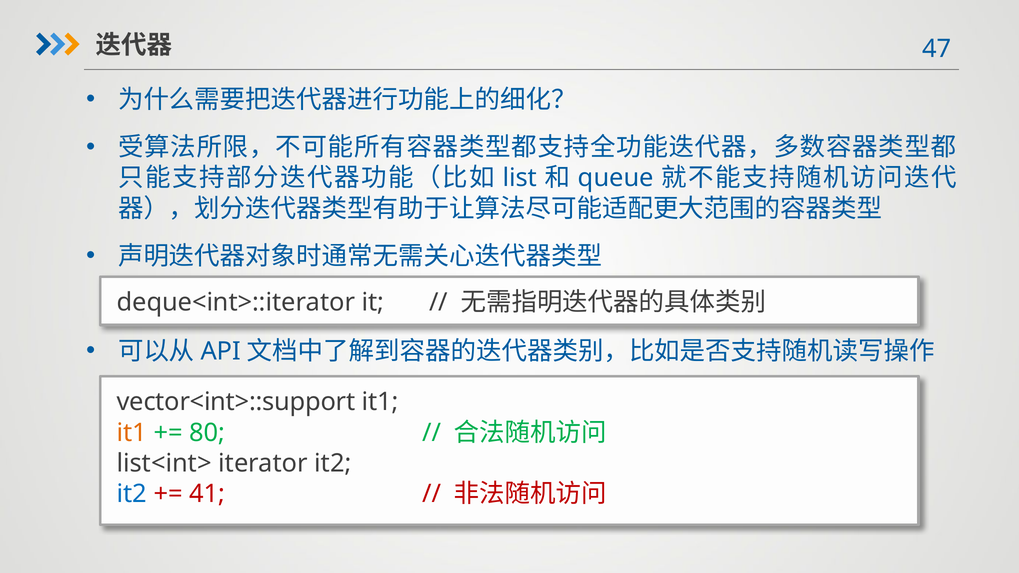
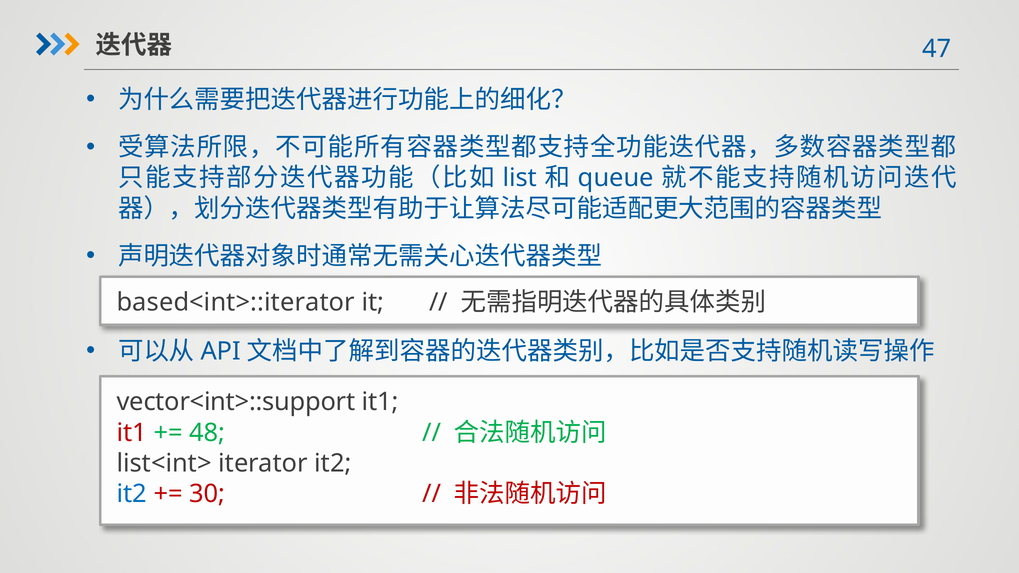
deque<int>::iterator: deque<int>::iterator -> based<int>::iterator (236, 302)
it1 colour: orange -> red (132, 433)
80: 80 -> 48 (207, 433)
41: 41 -> 30 (207, 494)
